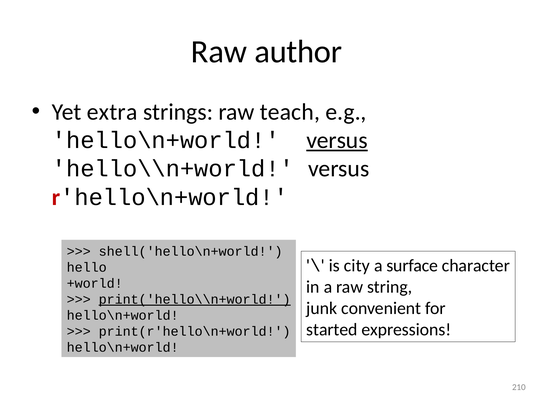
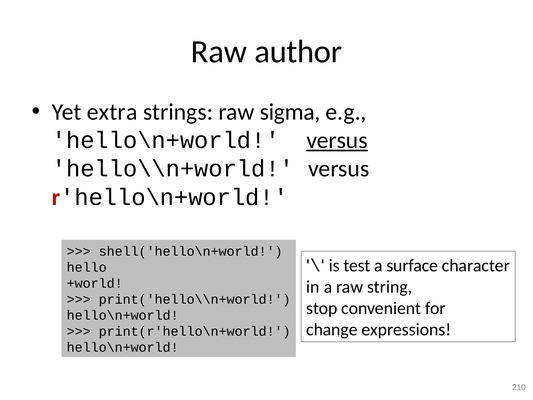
teach: teach -> sigma (290, 112)
city: city -> test (357, 266)
print('hello\\n+world underline: present -> none (195, 299)
junk: junk -> stop (322, 308)
started: started -> change (332, 330)
